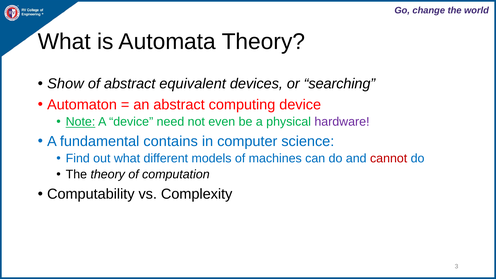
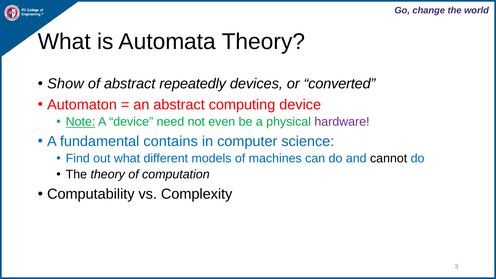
equivalent: equivalent -> repeatedly (193, 84)
searching: searching -> converted (340, 84)
cannot colour: red -> black (389, 159)
